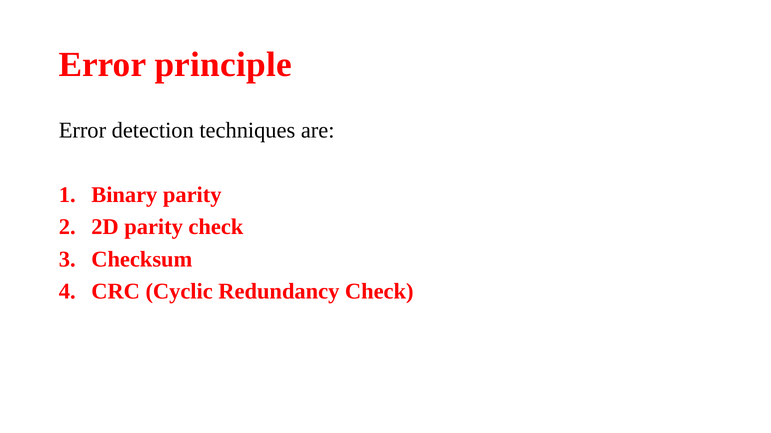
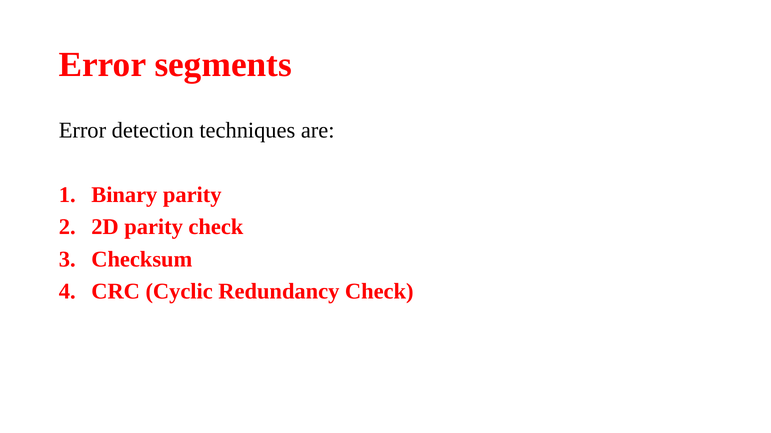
principle: principle -> segments (223, 65)
